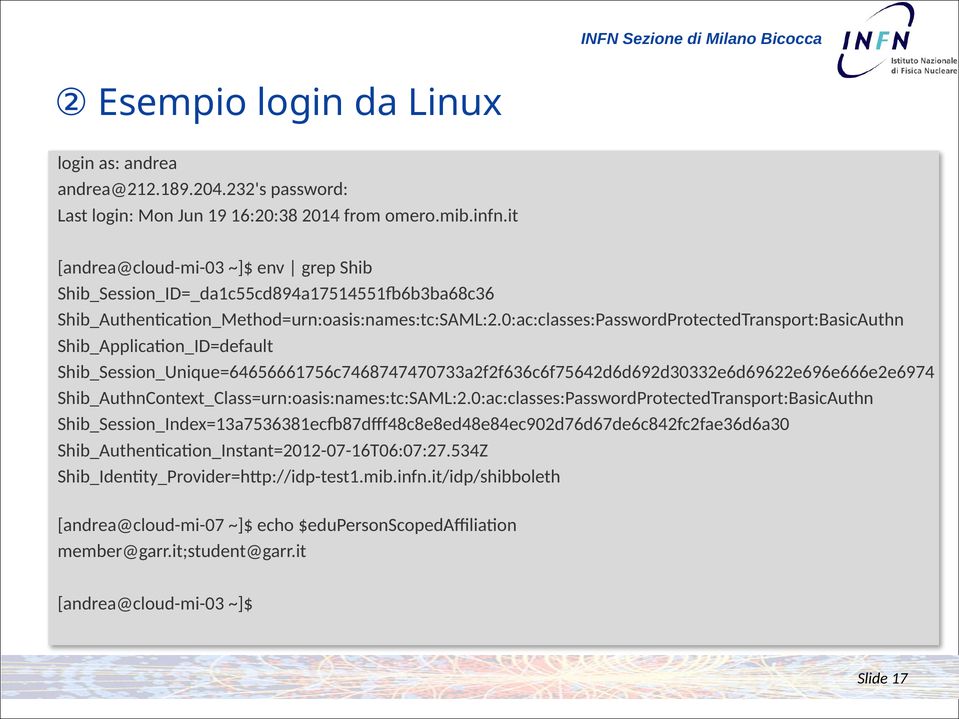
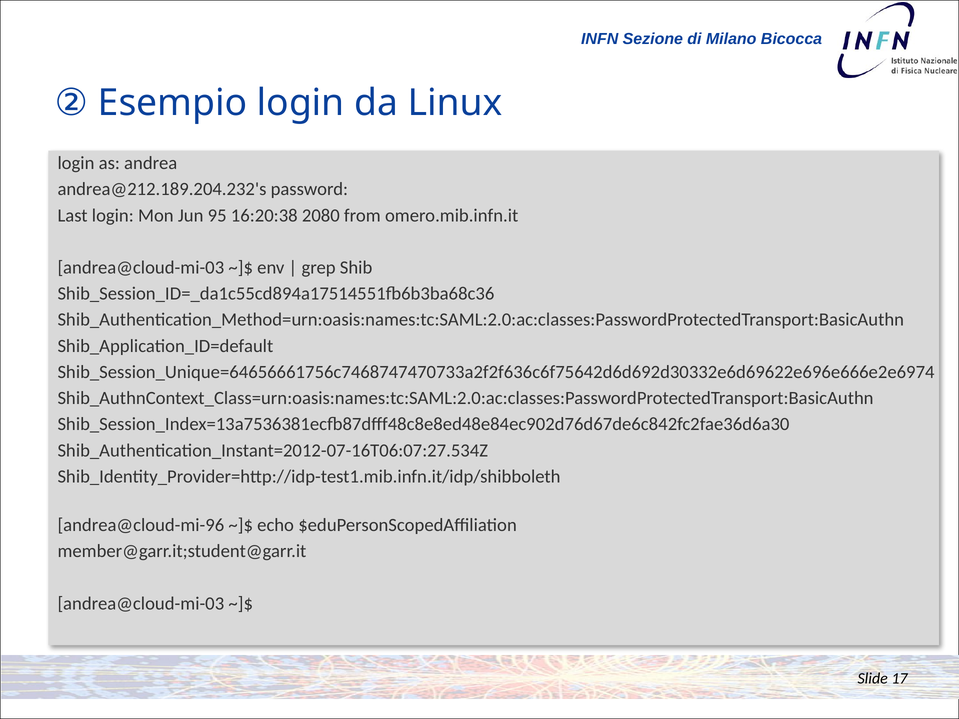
19: 19 -> 95 (217, 215)
2014: 2014 -> 2080 (321, 215)
andrea@cloud-mi-07: andrea@cloud-mi-07 -> andrea@cloud-mi-96 (141, 525)
